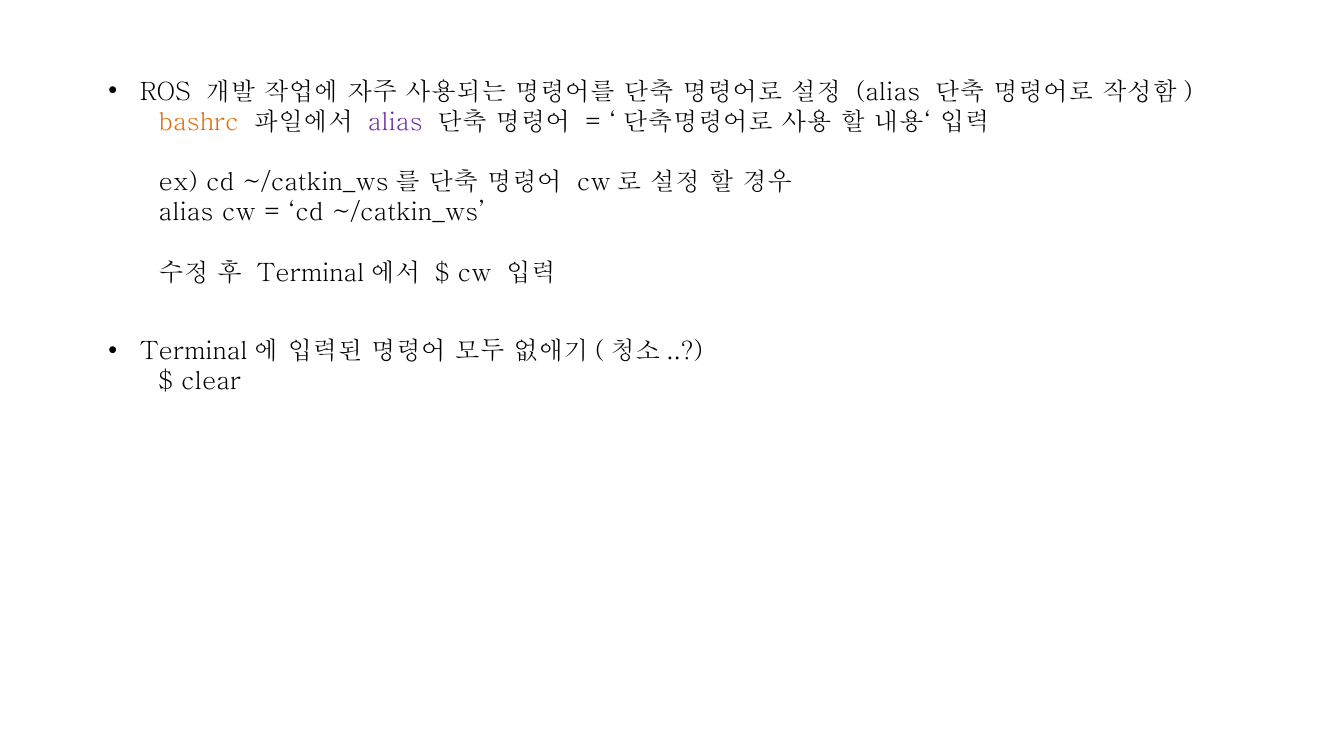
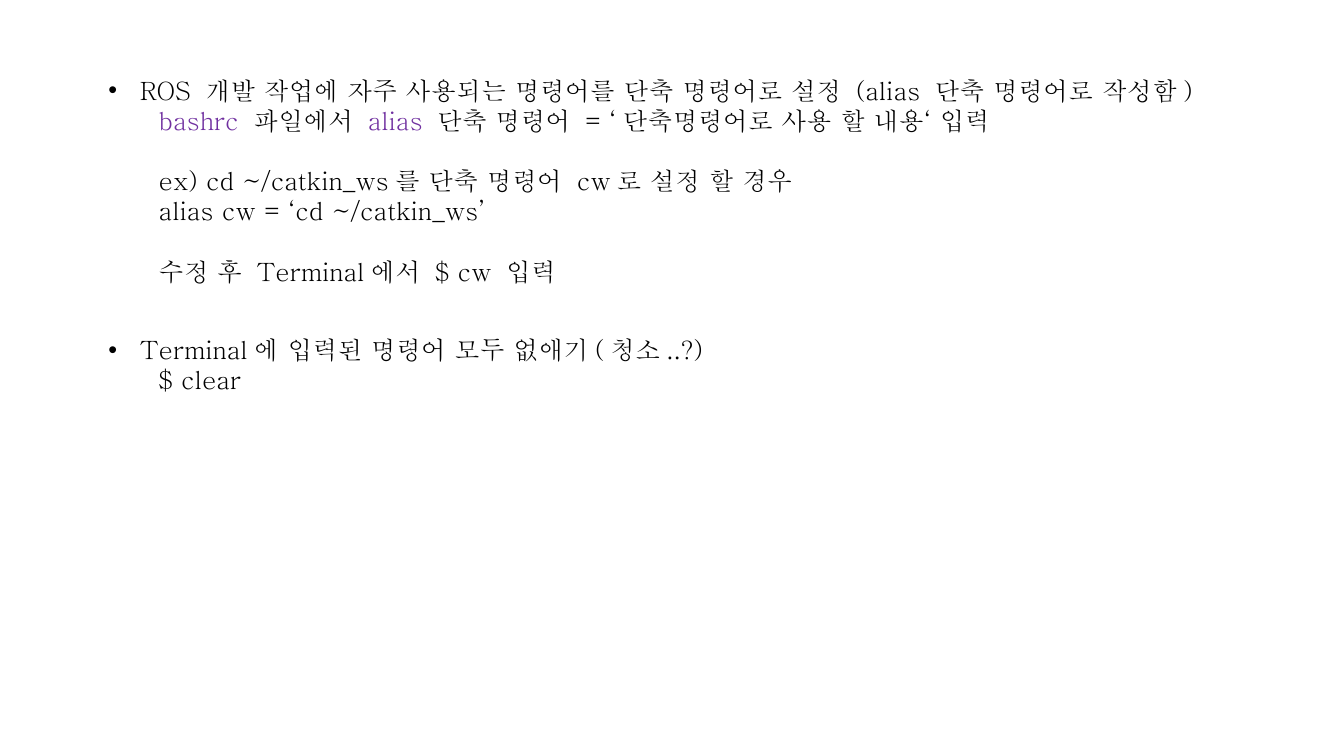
bashrc colour: orange -> purple (199, 122)
